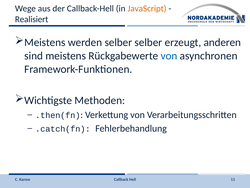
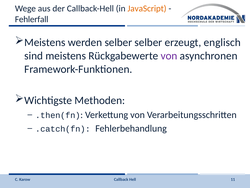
Realisiert: Realisiert -> Fehlerfall (32, 19)
anderen: anderen -> englisch (222, 42)
von colour: blue -> purple (169, 56)
